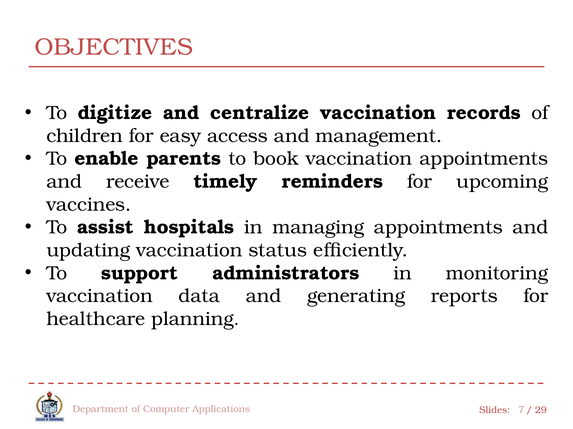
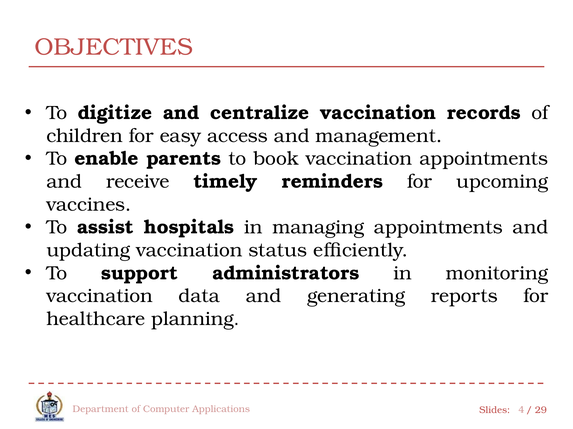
7: 7 -> 4 (521, 411)
